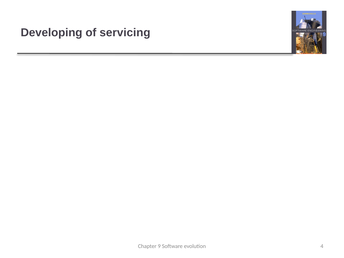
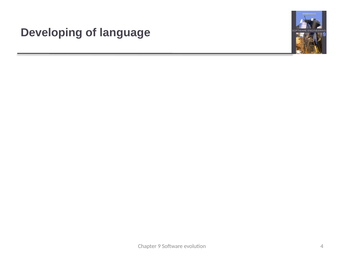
servicing: servicing -> language (125, 33)
